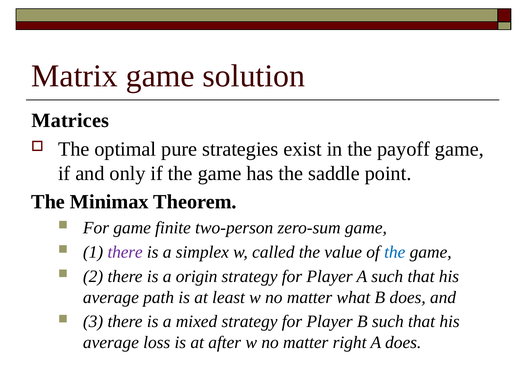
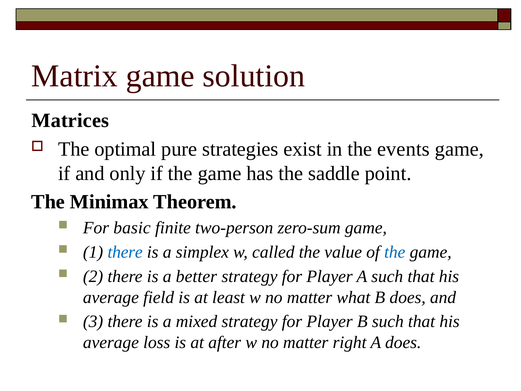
payoff: payoff -> events (403, 149)
For game: game -> basic (132, 228)
there colour: purple -> blue (125, 252)
origin: origin -> better (196, 276)
path: path -> field (159, 297)
